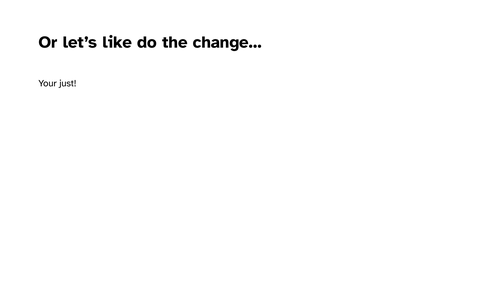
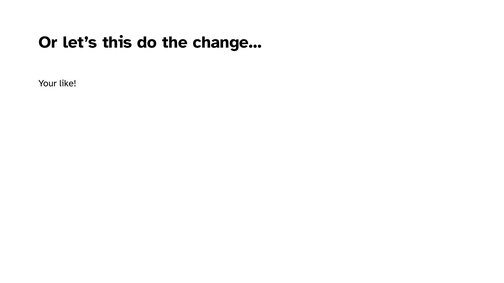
like: like -> this (117, 42)
just: just -> like (68, 84)
